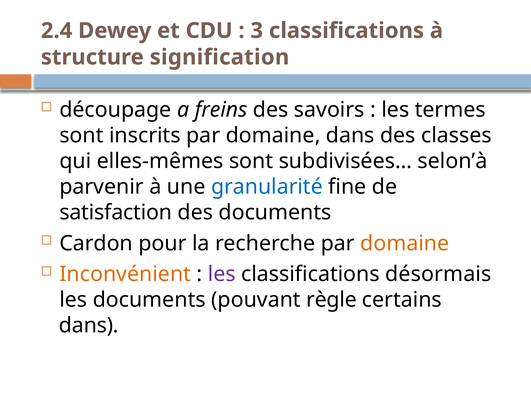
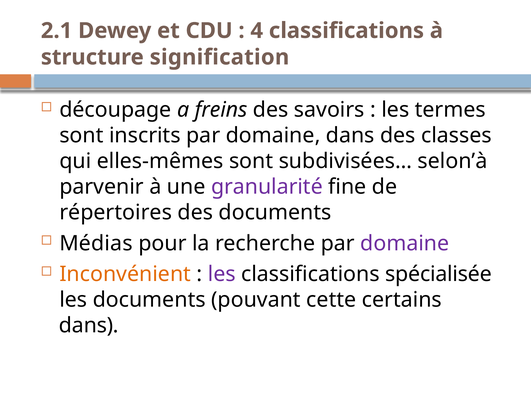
2.4: 2.4 -> 2.1 (57, 31)
3: 3 -> 4 (257, 31)
granularité colour: blue -> purple (267, 187)
satisfaction: satisfaction -> répertoires (116, 213)
Cardon: Cardon -> Médias (96, 244)
domaine colour: orange -> purple (405, 244)
désormais: désormais -> spécialisée (439, 274)
règle: règle -> cette (331, 300)
